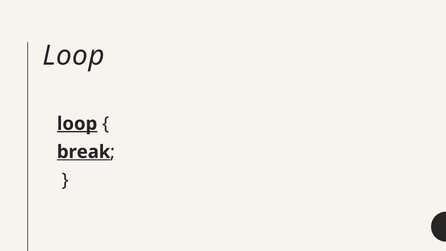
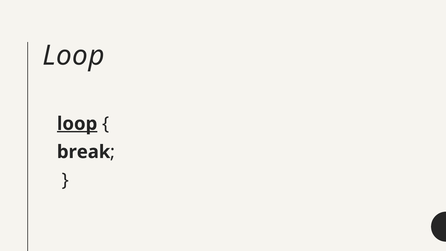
break underline: present -> none (84, 152)
